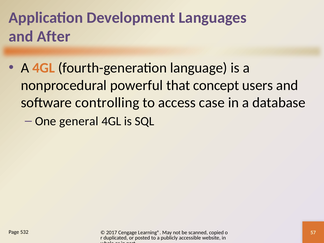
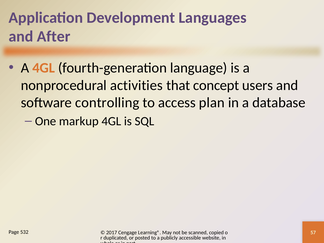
powerful: powerful -> activities (136, 85)
case: case -> plan (212, 103)
general: general -> markup (79, 121)
